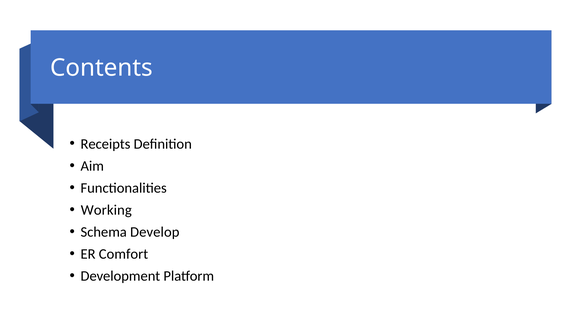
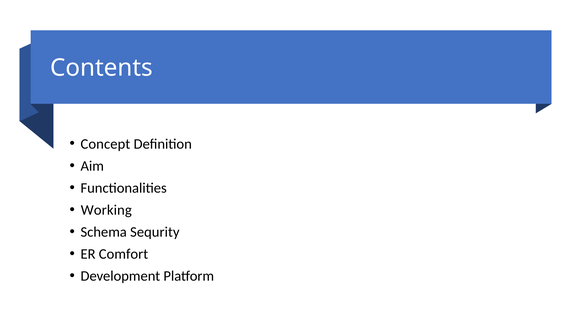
Receipts: Receipts -> Concept (105, 144)
Develop: Develop -> Sequrity (155, 232)
